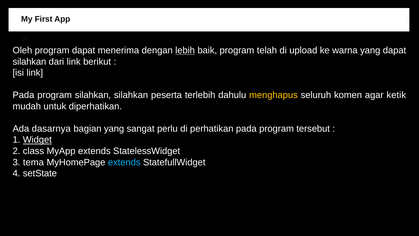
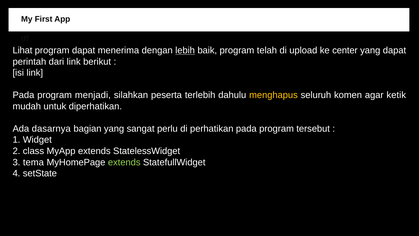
Oleh: Oleh -> Lihat (22, 50)
warna: warna -> center (345, 50)
silahkan: silahkan -> perintah (29, 62)
program silahkan: silahkan -> menjadi (93, 95)
Widget underline: present -> none (37, 140)
extends colour: light blue -> light green (124, 162)
